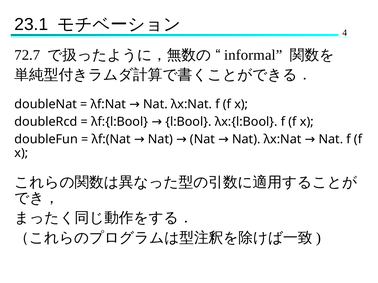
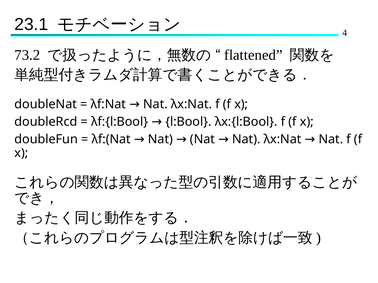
72.7: 72.7 -> 73.2 (27, 55)
informal: informal -> flattened (253, 55)
